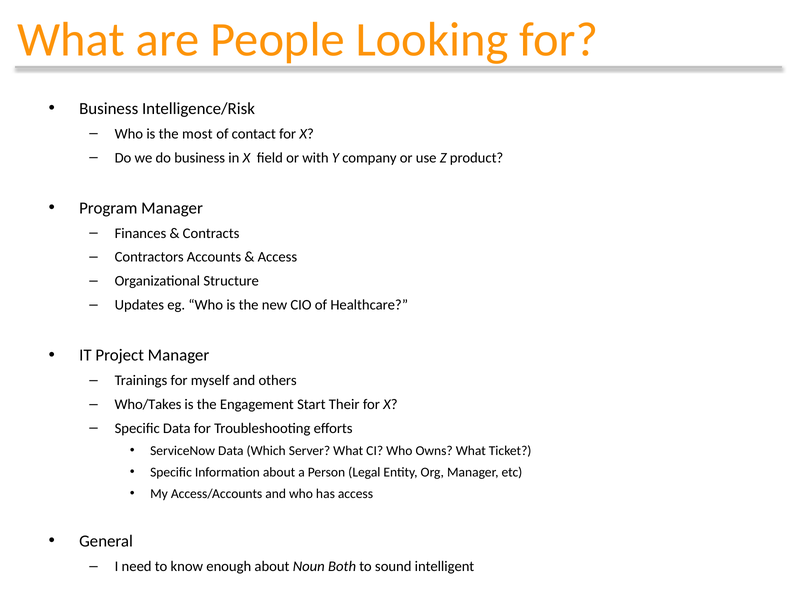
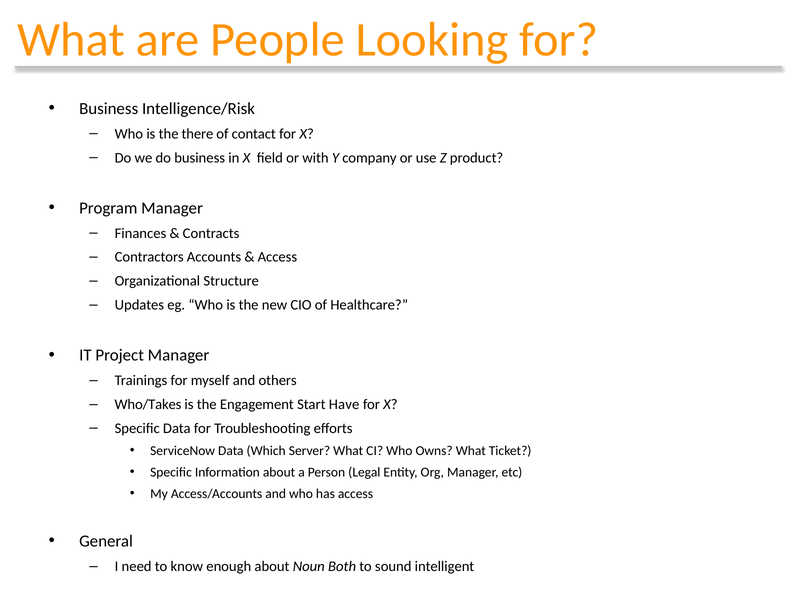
most: most -> there (197, 134)
Their: Their -> Have (344, 404)
